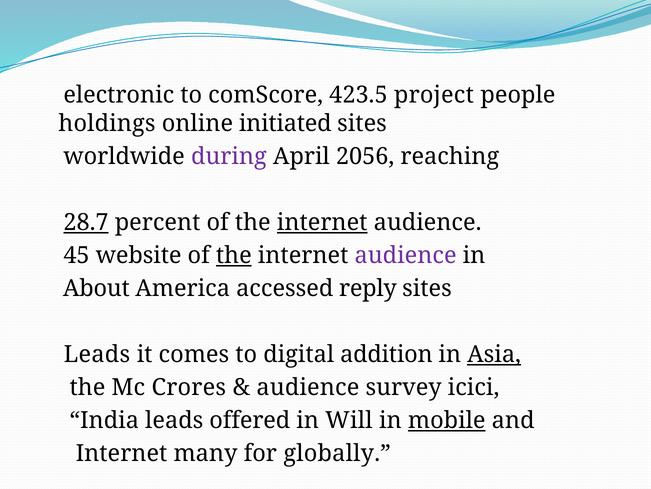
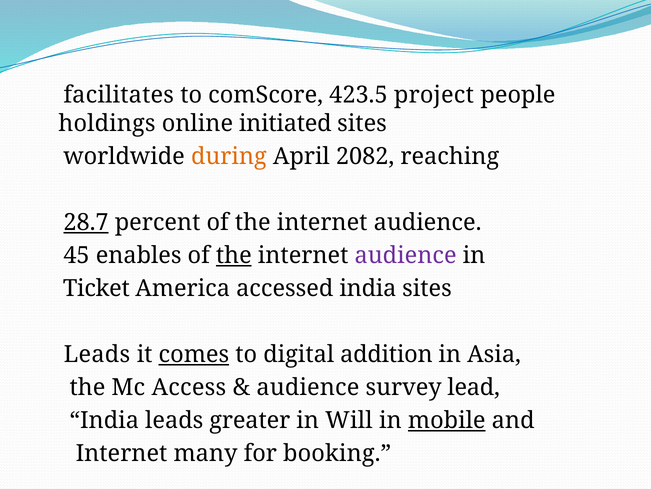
electronic: electronic -> facilitates (119, 95)
during colour: purple -> orange (229, 156)
2056: 2056 -> 2082 (365, 156)
internet underline: present -> none (322, 222)
website: website -> enables (139, 255)
About: About -> Ticket (96, 288)
accessed reply: reply -> india (368, 288)
comes underline: none -> present (194, 354)
Asia underline: present -> none (494, 354)
Crores: Crores -> Access (189, 387)
icici: icici -> lead (474, 387)
offered: offered -> greater (250, 420)
globally: globally -> booking (337, 453)
